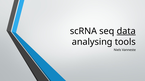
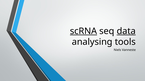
scRNA underline: none -> present (83, 31)
